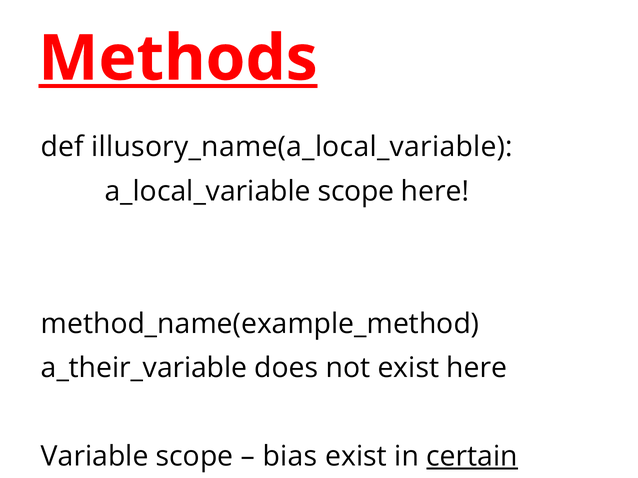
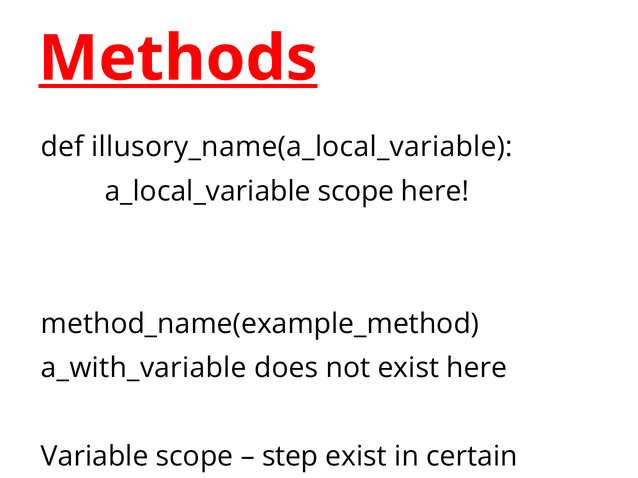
a_their_variable: a_their_variable -> a_with_variable (144, 368)
bias: bias -> step (290, 457)
certain underline: present -> none (472, 457)
